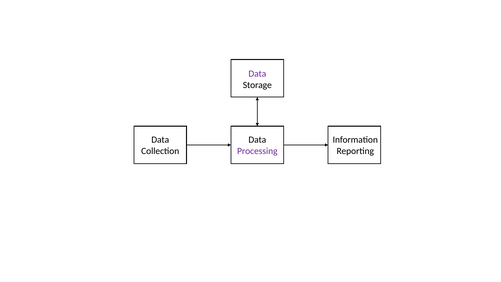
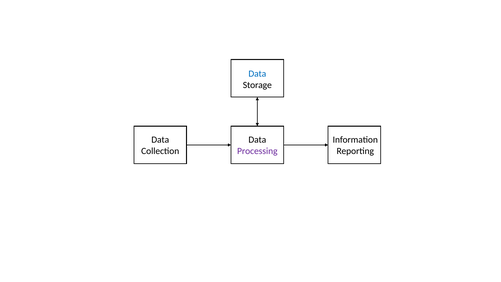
Data colour: purple -> blue (257, 74)
